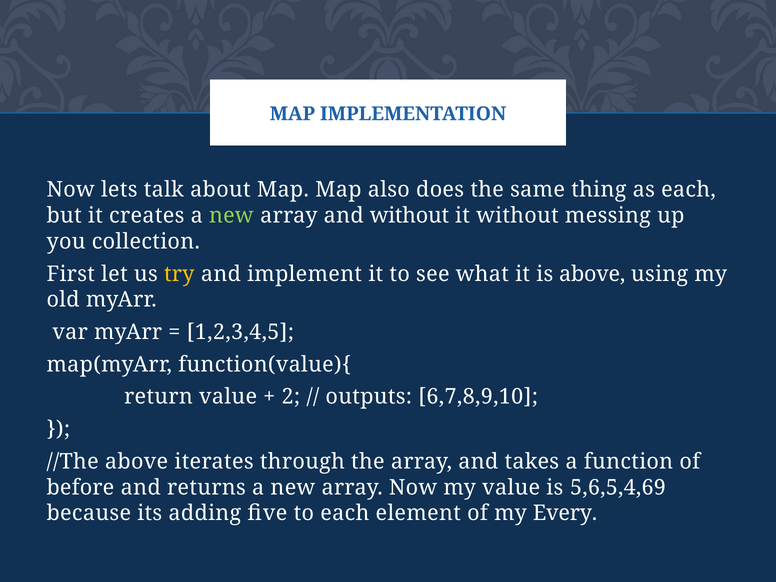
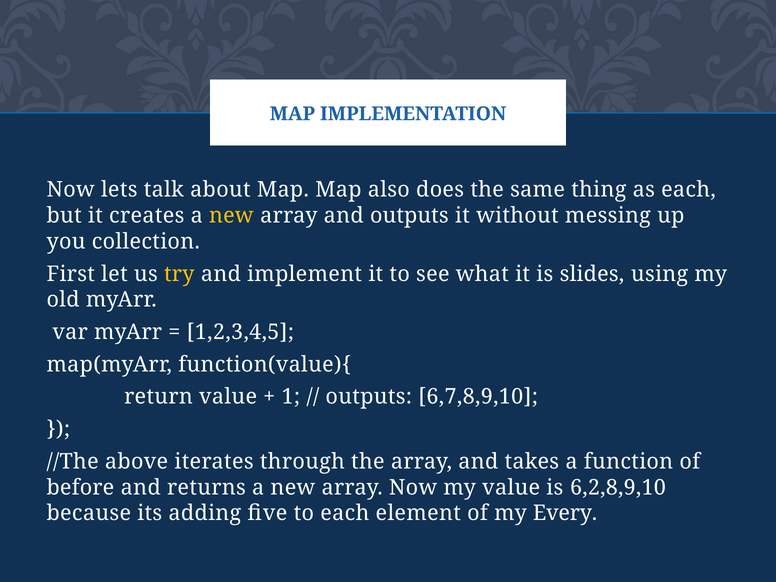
new colour: light green -> yellow (231, 216)
and without: without -> outputs (409, 216)
is above: above -> slides (592, 274)
2: 2 -> 1 (291, 397)
5,6,5,4,69: 5,6,5,4,69 -> 6,2,8,9,10 (618, 487)
